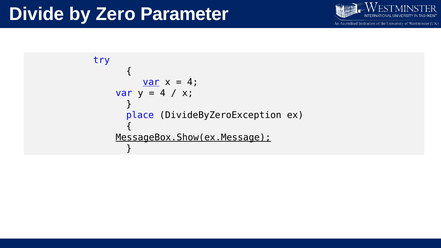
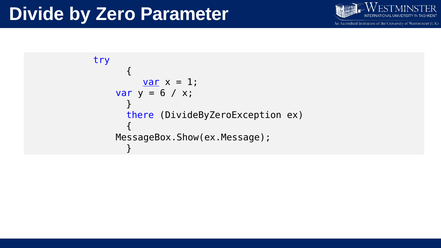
4: 4 -> 1 (193, 82)
4: 4 -> 6 (163, 93)
place: place -> there (140, 115)
MessageBox.Show(ex.Message underline: present -> none (193, 137)
